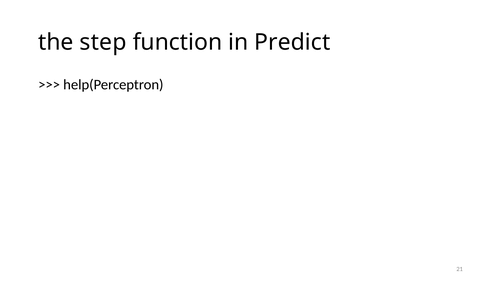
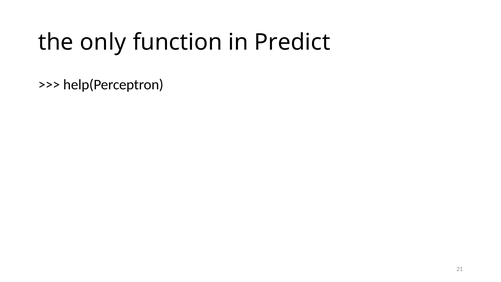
step: step -> only (103, 42)
